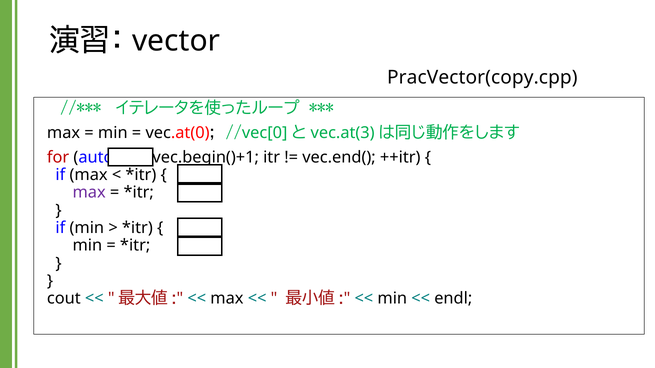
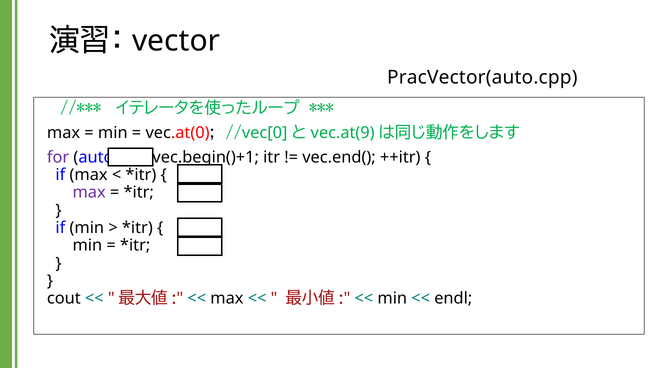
PracVector(copy.cpp: PracVector(copy.cpp -> PracVector(auto.cpp (482, 78)
vec.at(3: vec.at(3 -> vec.at(9 (343, 133)
for colour: red -> purple (58, 157)
